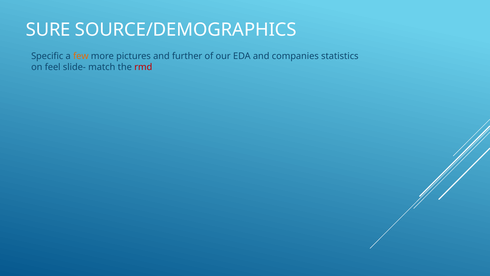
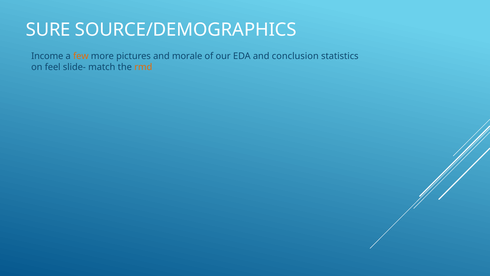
Specific: Specific -> Income (47, 56)
further: further -> morale (187, 56)
companies: companies -> conclusion (295, 56)
rmd colour: red -> orange (143, 67)
